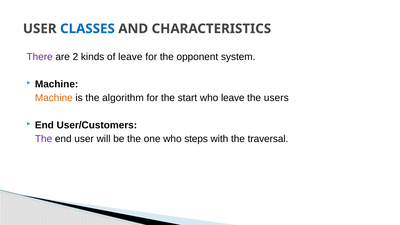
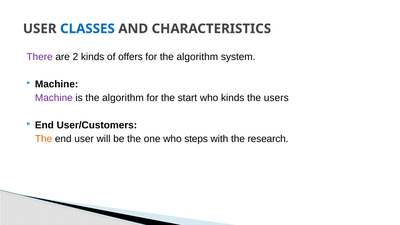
of leave: leave -> offers (130, 57)
for the opponent: opponent -> algorithm (197, 57)
Machine colour: orange -> purple (54, 98)
who leave: leave -> kinds (233, 98)
The colour: purple -> orange (44, 139)
traversal: traversal -> research (268, 139)
